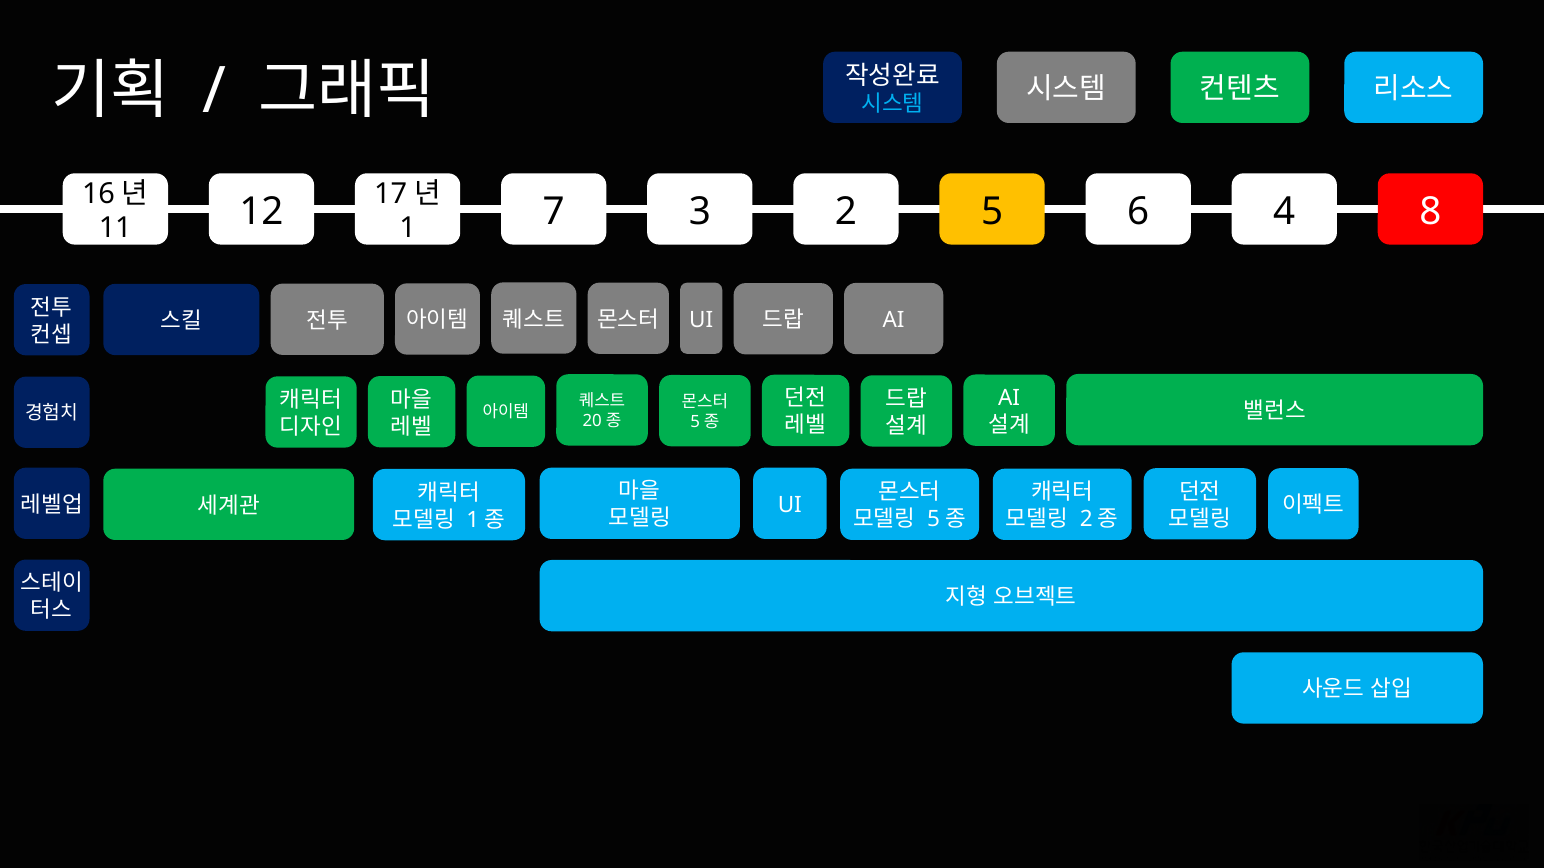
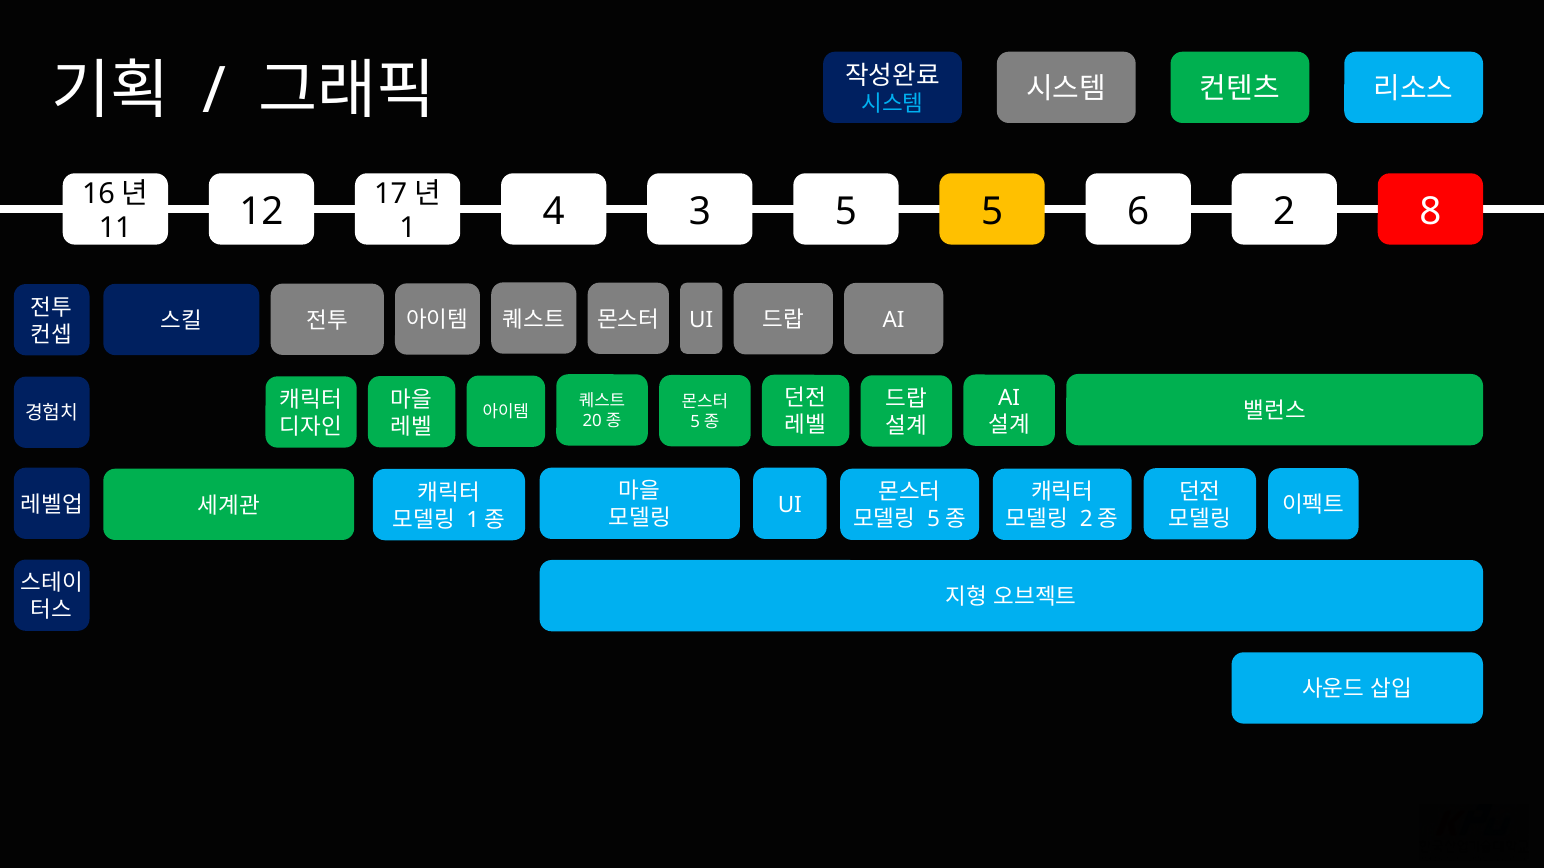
7: 7 -> 4 (554, 212)
3 2: 2 -> 5 (846, 212)
4: 4 -> 2 (1284, 212)
